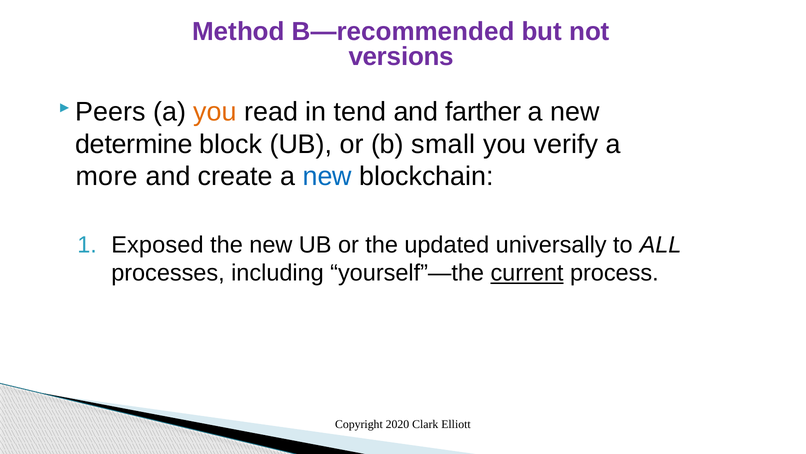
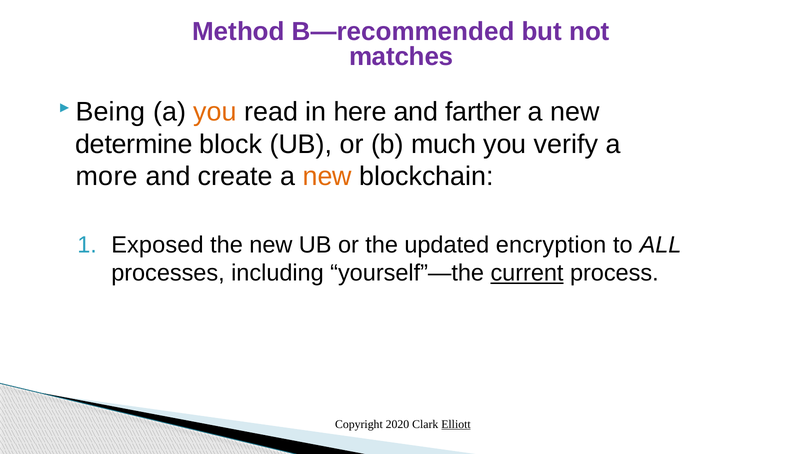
versions: versions -> matches (401, 57)
Peers: Peers -> Being (110, 112)
tend: tend -> here (360, 112)
small: small -> much (444, 144)
new colour: blue -> orange (327, 176)
universally: universally -> encryption (551, 245)
Elliott underline: none -> present (456, 424)
